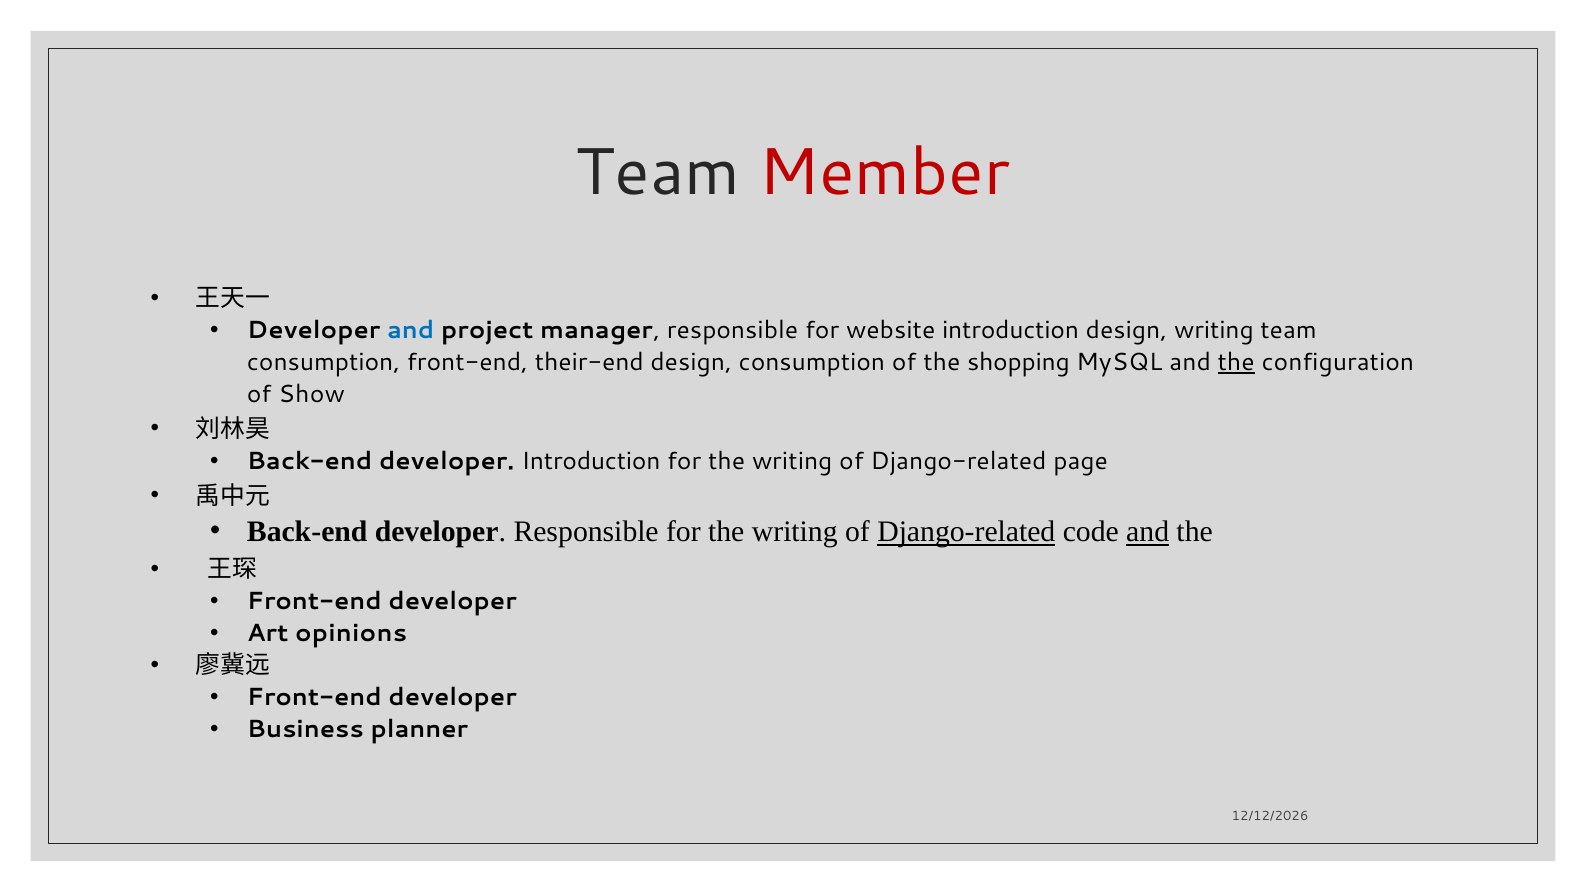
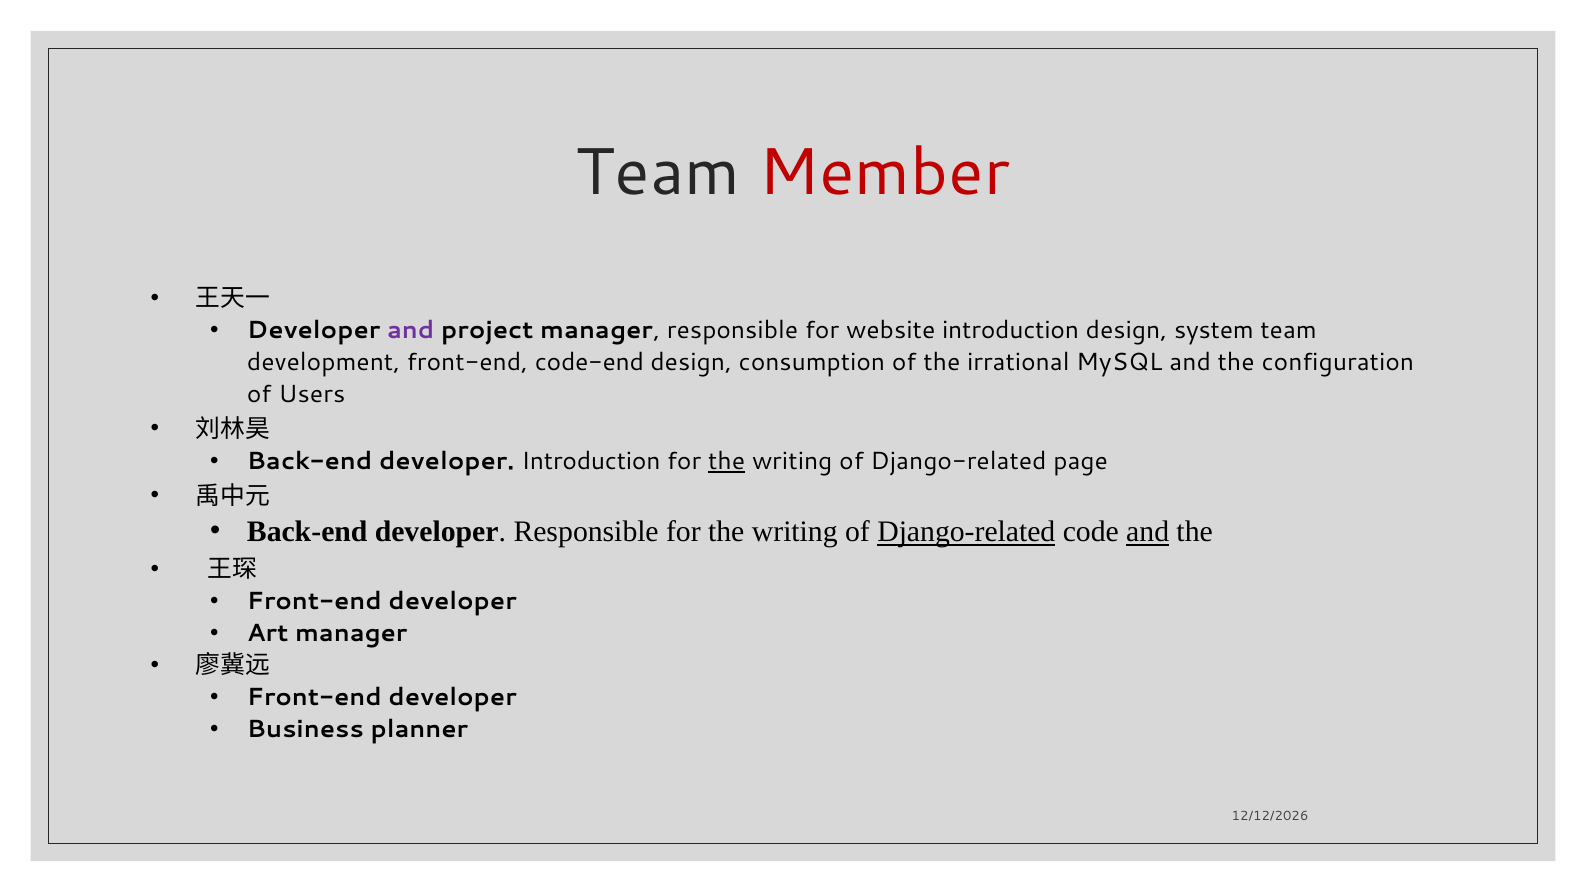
and colour: blue -> purple (411, 331)
design writing: writing -> system (1214, 331)
consumption: consumption -> development (324, 363)
their-end: their-end -> code-end (589, 363)
shopping: shopping -> irrational (1018, 363)
the underline: present -> none (1236, 363)
Show: Show -> Users (312, 395)
the underline: none -> present (727, 462)
Art opinions: opinions -> manager (351, 634)
